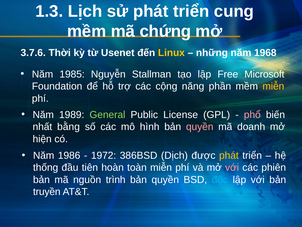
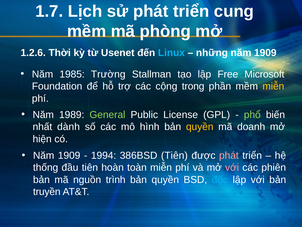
1.3: 1.3 -> 1.7 (49, 11)
chứng: chứng -> phòng (165, 31)
3.7.6: 3.7.6 -> 1.2.6 (33, 53)
Linux colour: yellow -> light blue (171, 53)
những năm 1968: 1968 -> 1909 (265, 53)
Nguyễn: Nguyễn -> Trường (108, 74)
năng: năng -> trong (193, 86)
phổ colour: pink -> light green (252, 114)
bằng: bằng -> dành (69, 127)
quyền colour: pink -> yellow (200, 127)
1986: 1986 -> 1909 (69, 155)
1972: 1972 -> 1994 (104, 155)
386BSD Dịch: Dịch -> Tiên (174, 155)
phát colour: yellow -> pink (229, 155)
